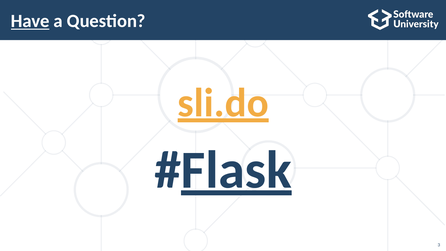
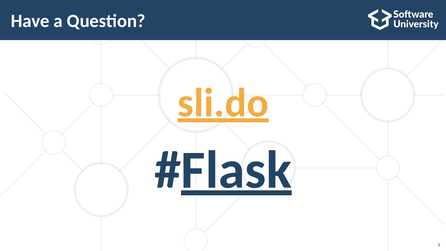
Have underline: present -> none (30, 21)
